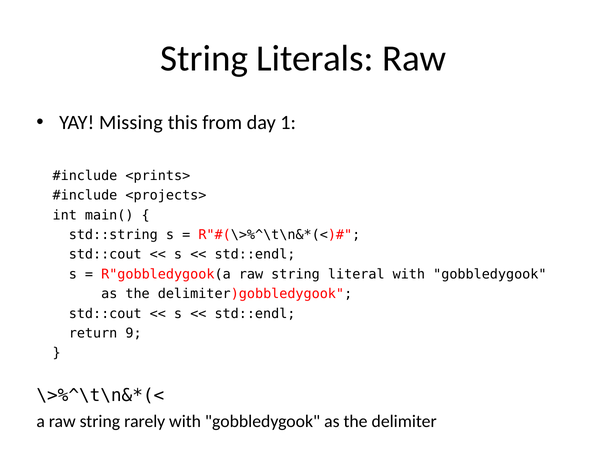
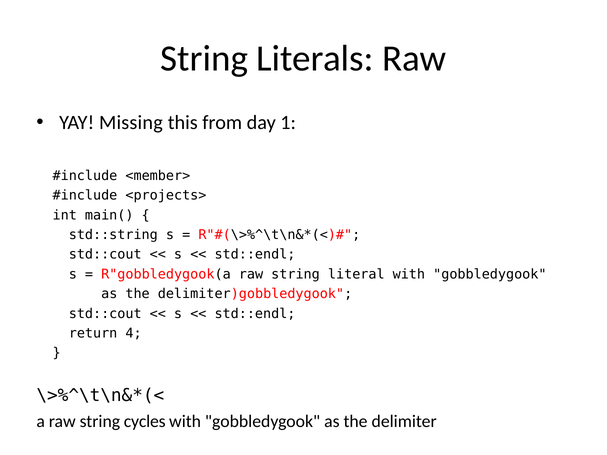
<prints>: <prints> -> <member> (158, 176)
9: 9 -> 4 (134, 334)
rarely: rarely -> cycles (145, 421)
